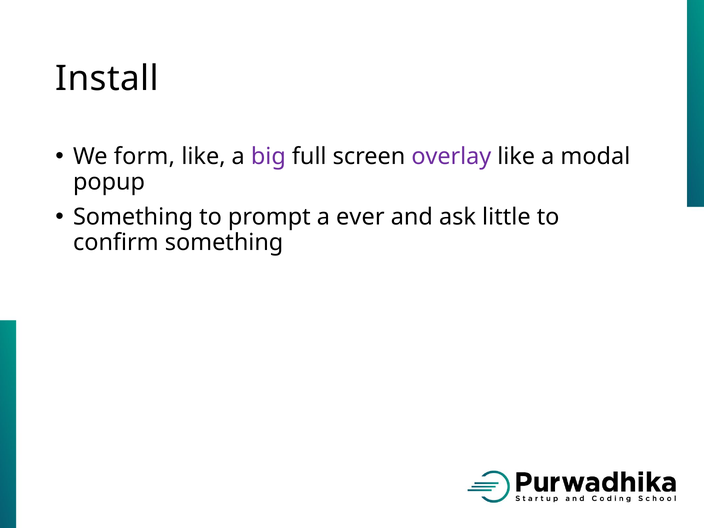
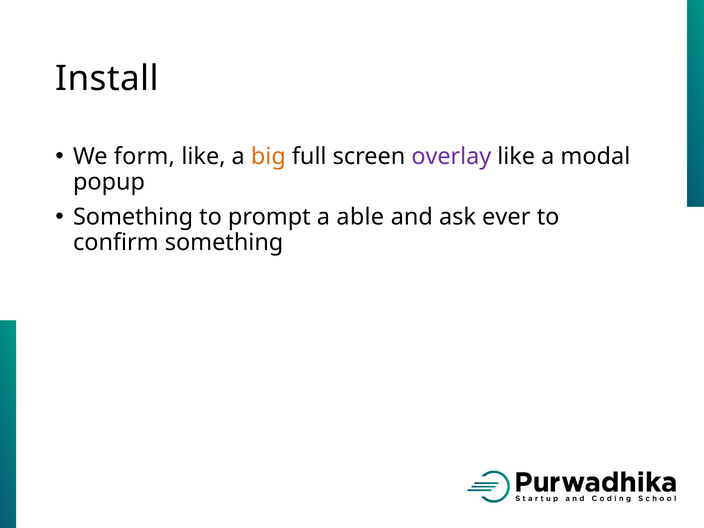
big colour: purple -> orange (268, 157)
ever: ever -> able (360, 217)
little: little -> ever (506, 217)
